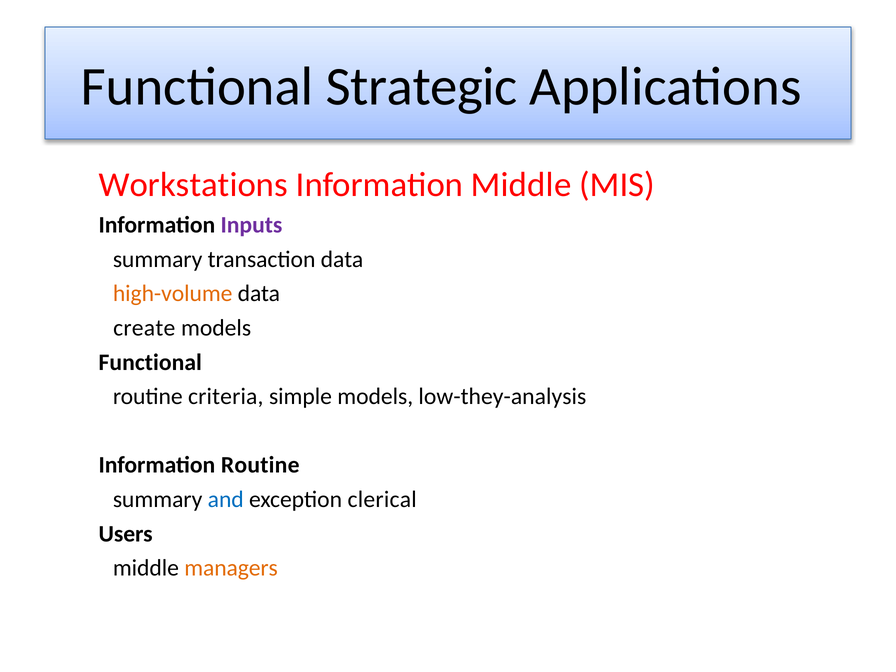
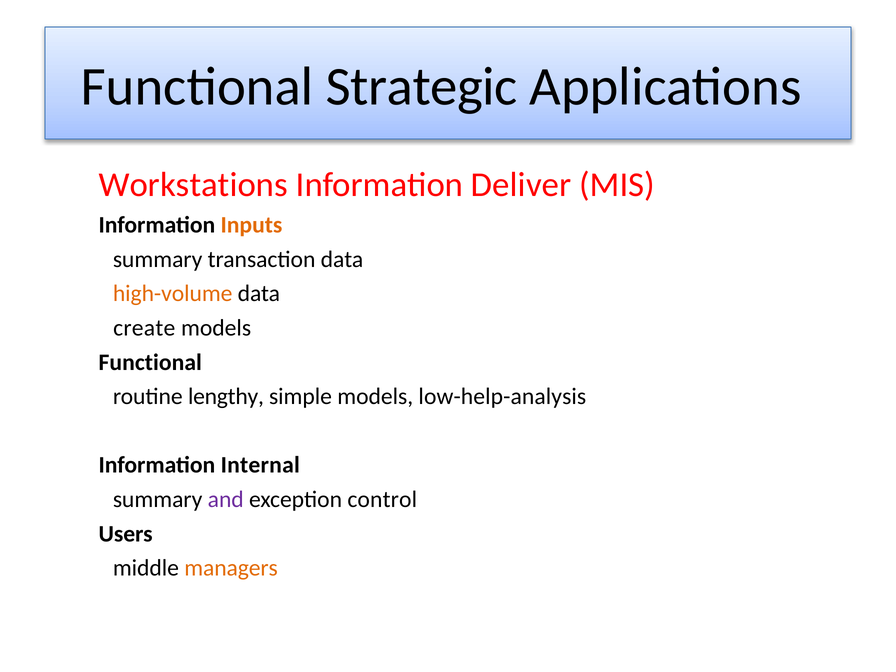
Information Middle: Middle -> Deliver (521, 185)
Inputs colour: purple -> orange (251, 225)
criteria: criteria -> lengthy (226, 397)
low-they-analysis: low-they-analysis -> low-help-analysis (502, 397)
Information Routine: Routine -> Internal (260, 465)
and colour: blue -> purple (226, 499)
clerical: clerical -> control (382, 499)
